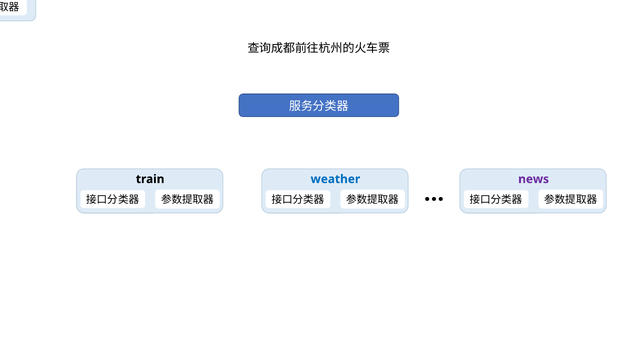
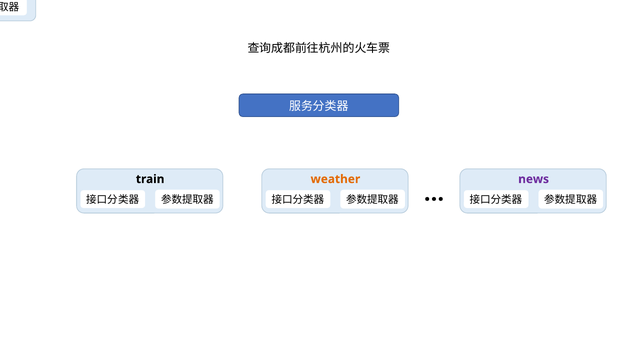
weather colour: blue -> orange (335, 179)
